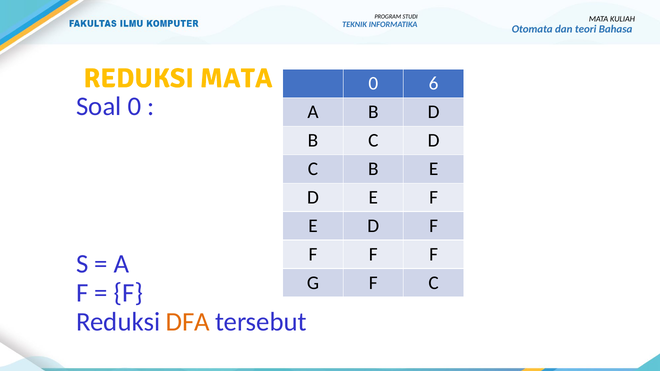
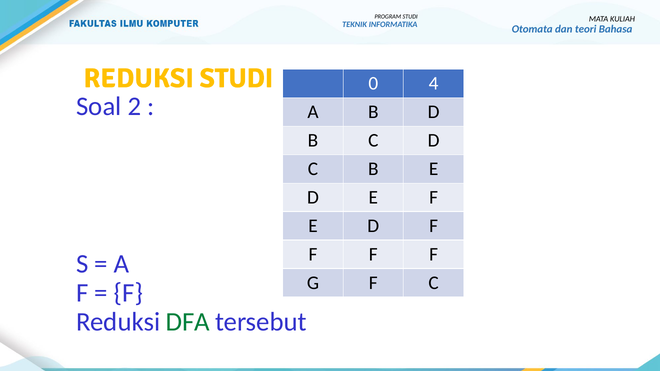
REDUKSI MATA: MATA -> STUDI (236, 78)
6: 6 -> 4 (434, 84)
Soal 0: 0 -> 2 (134, 107)
DFA colour: orange -> green (188, 322)
